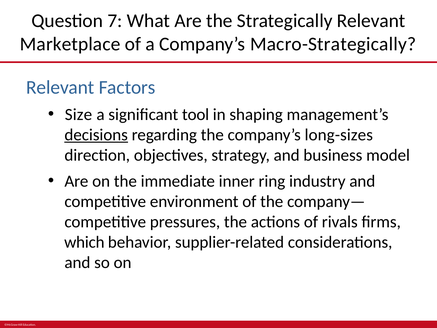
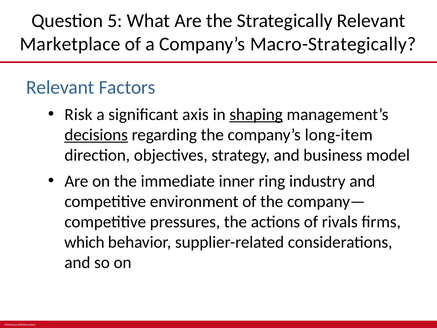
7: 7 -> 5 (115, 21)
Size: Size -> Risk (78, 114)
tool: tool -> axis (195, 114)
shaping underline: none -> present (256, 114)
long-sizes: long-sizes -> long-item (339, 135)
